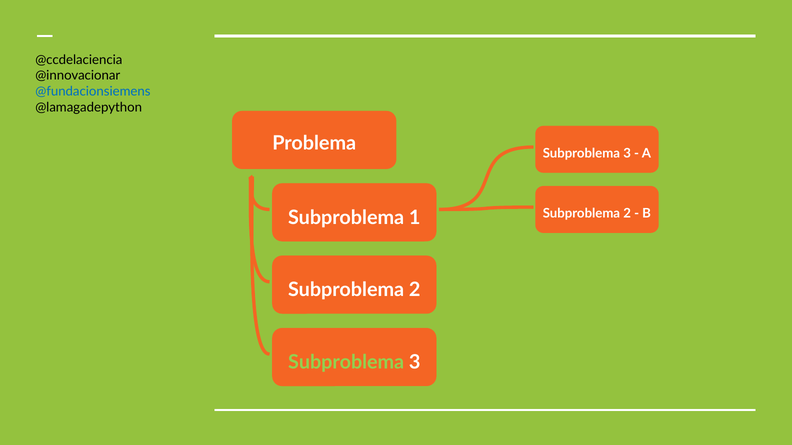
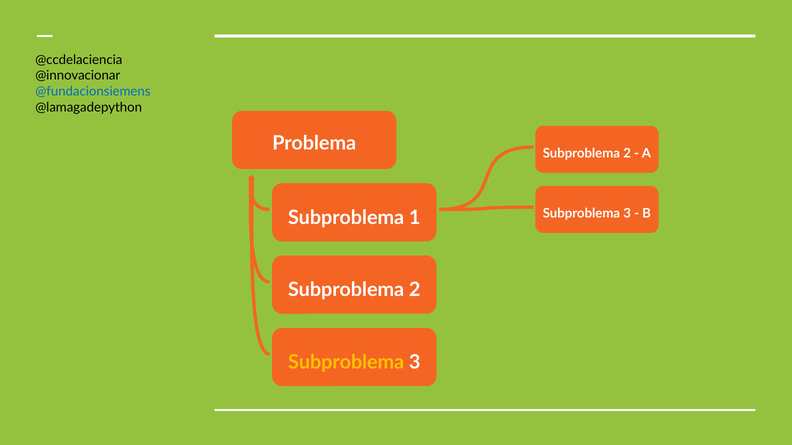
3: 3 -> 2 (627, 154)
2: 2 -> 3 (627, 214)
Subproblema colour: light green -> yellow (346, 363)
